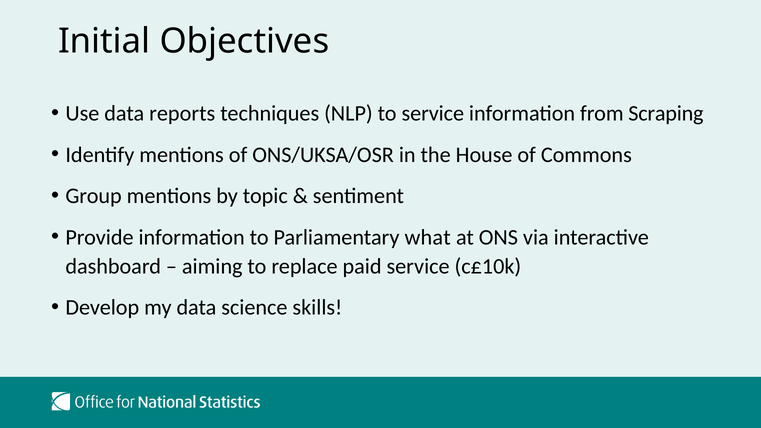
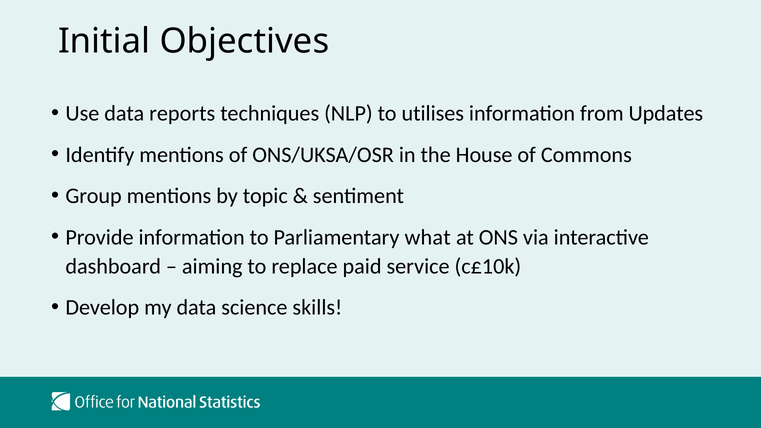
to service: service -> utilises (433, 114)
Scraping: Scraping -> Updates (666, 114)
